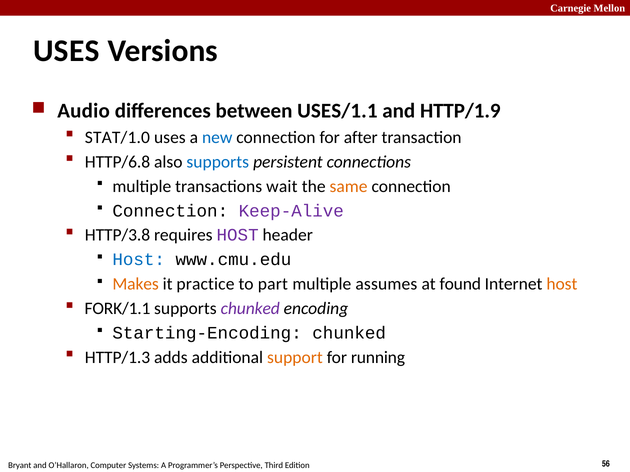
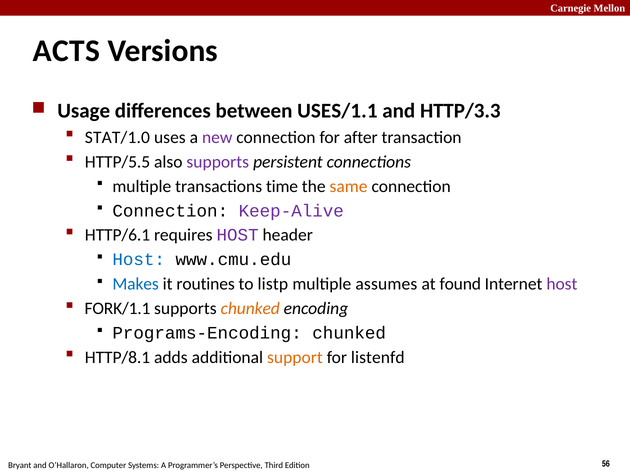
USES: USES -> ACTS (66, 51)
Audio: Audio -> Usage (84, 111)
HTTP/1.9: HTTP/1.9 -> HTTP/3.3 (460, 111)
new colour: blue -> purple (217, 137)
HTTP/6.8: HTTP/6.8 -> HTTP/5.5 (117, 162)
supports colour: blue -> purple (218, 162)
wait: wait -> time (282, 186)
HTTP/3.8: HTTP/3.8 -> HTTP/6.1 (117, 235)
Makes colour: orange -> blue (136, 284)
practice: practice -> routines (206, 284)
part: part -> listp (273, 284)
host colour: orange -> purple (562, 284)
chunked colour: purple -> orange (250, 309)
Starting-Encoding: Starting-Encoding -> Programs-Encoding (207, 333)
HTTP/1.3: HTTP/1.3 -> HTTP/8.1 (117, 358)
running: running -> listenfd (378, 358)
